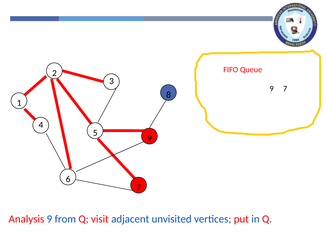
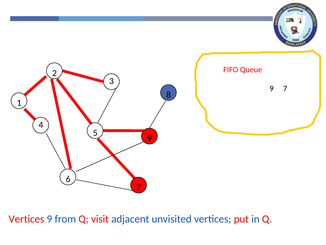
Analysis: Analysis -> Vertices (26, 219)
